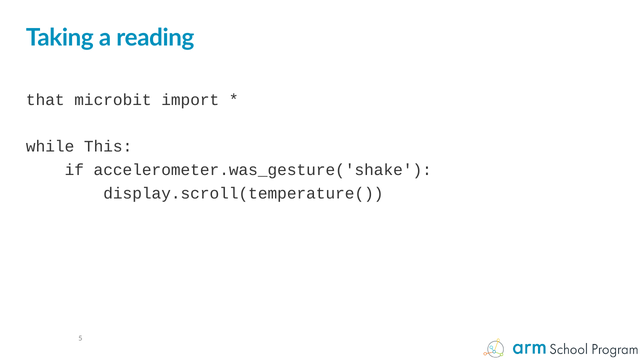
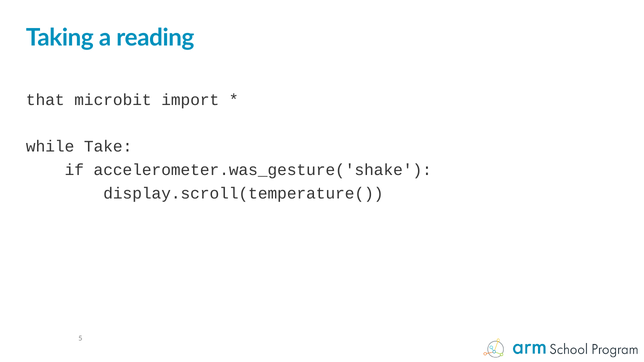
This: This -> Take (108, 147)
